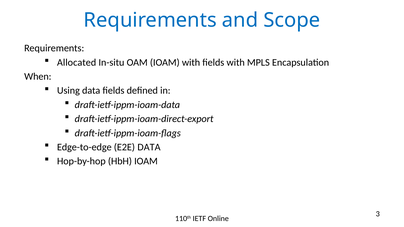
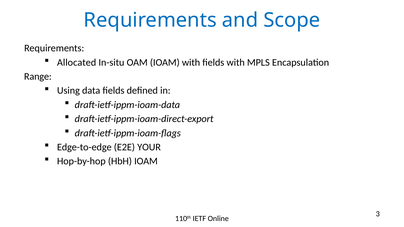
When: When -> Range (38, 77)
E2E DATA: DATA -> YOUR (149, 147)
